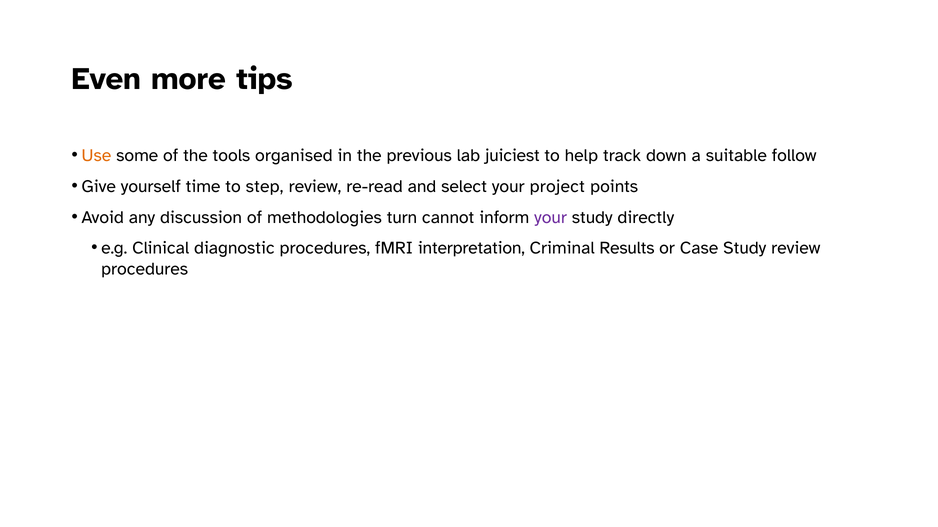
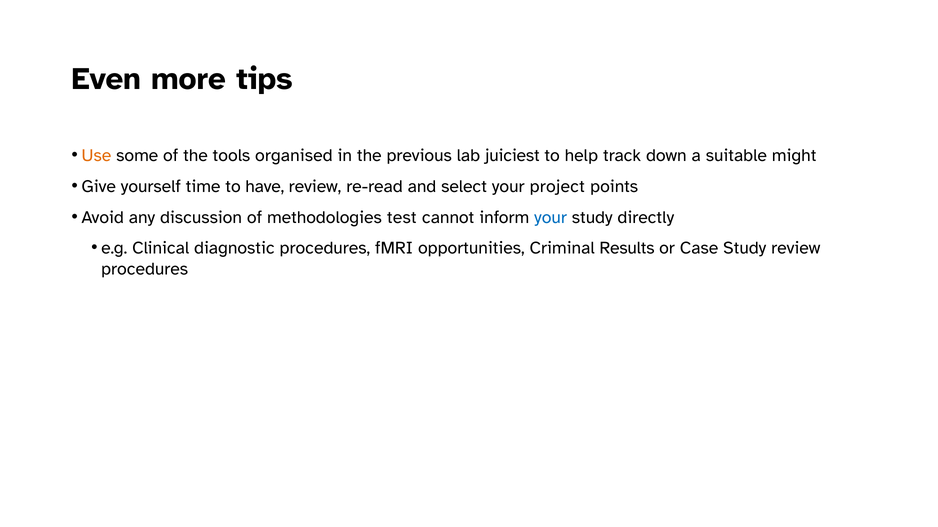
follow: follow -> might (794, 156)
step: step -> have (265, 187)
turn: turn -> test (402, 218)
your colour: purple -> blue (551, 218)
interpretation: interpretation -> opportunities (471, 248)
